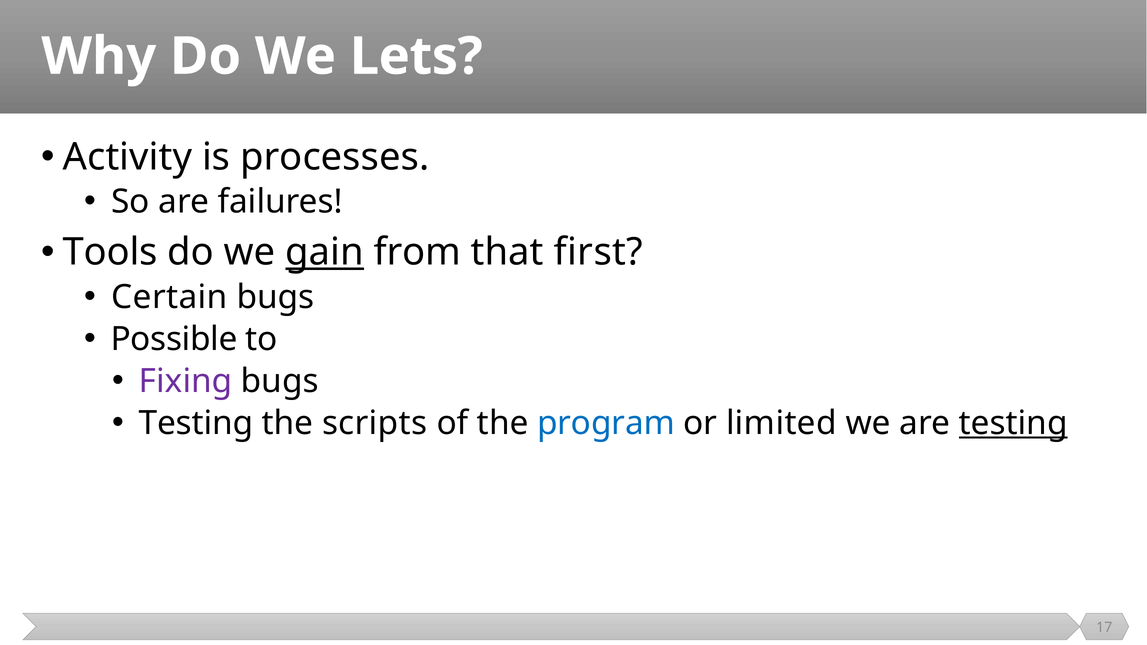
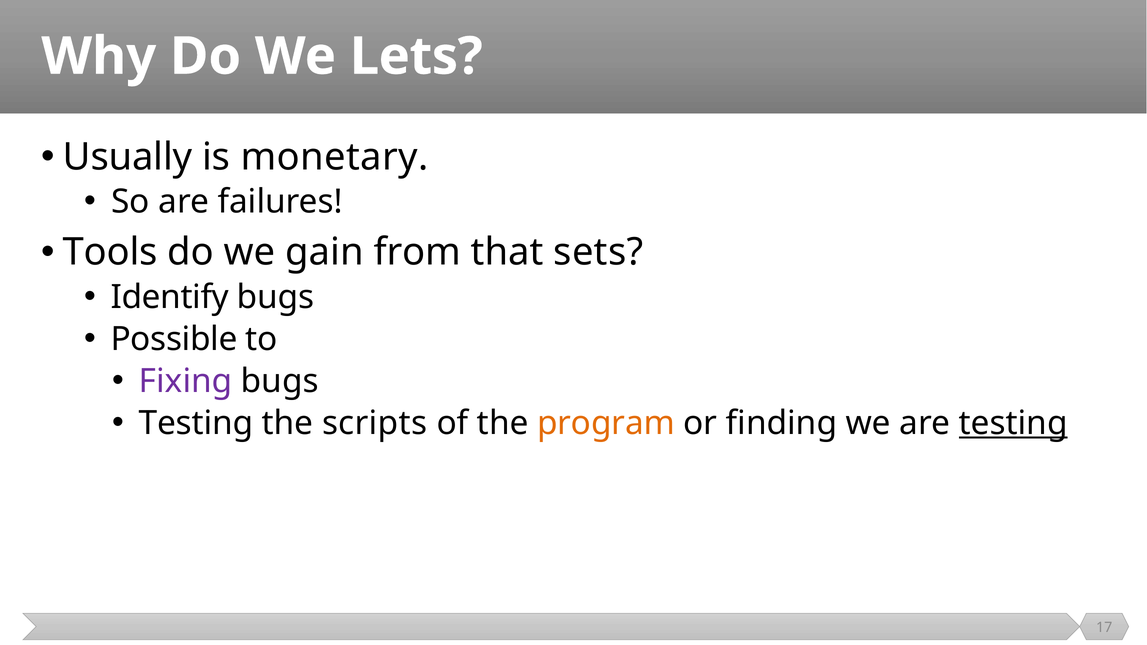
Activity: Activity -> Usually (128, 157)
processes: processes -> monetary (334, 157)
gain underline: present -> none (325, 252)
first: first -> sets (598, 252)
Certain: Certain -> Identify (170, 297)
program colour: blue -> orange (606, 423)
limited: limited -> finding (782, 423)
